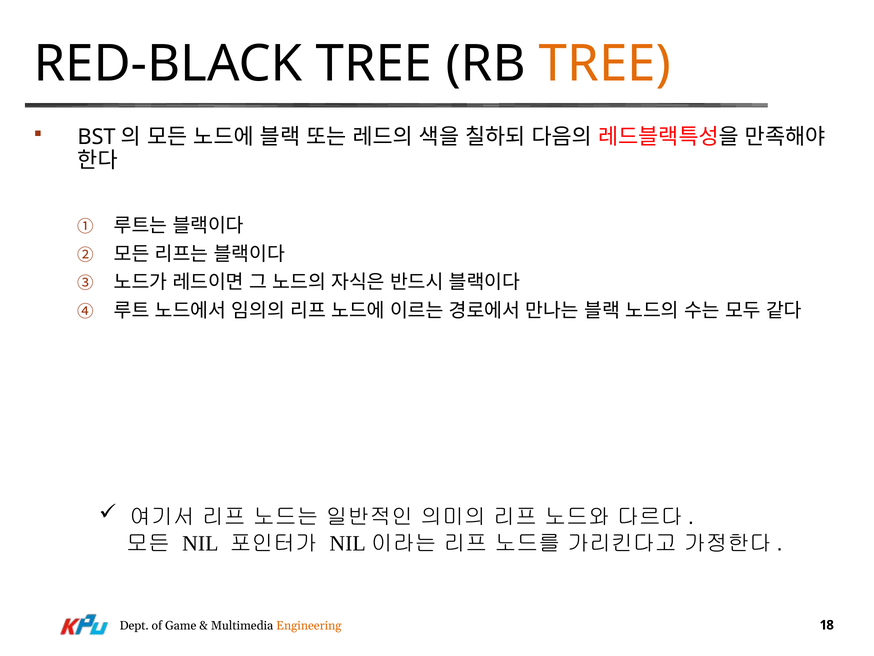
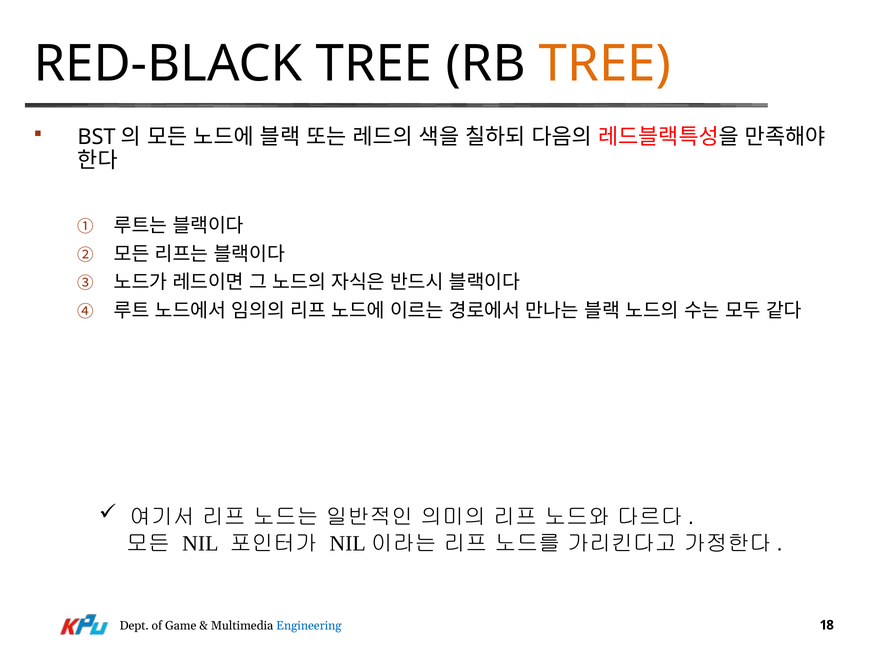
Engineering colour: orange -> blue (309, 625)
